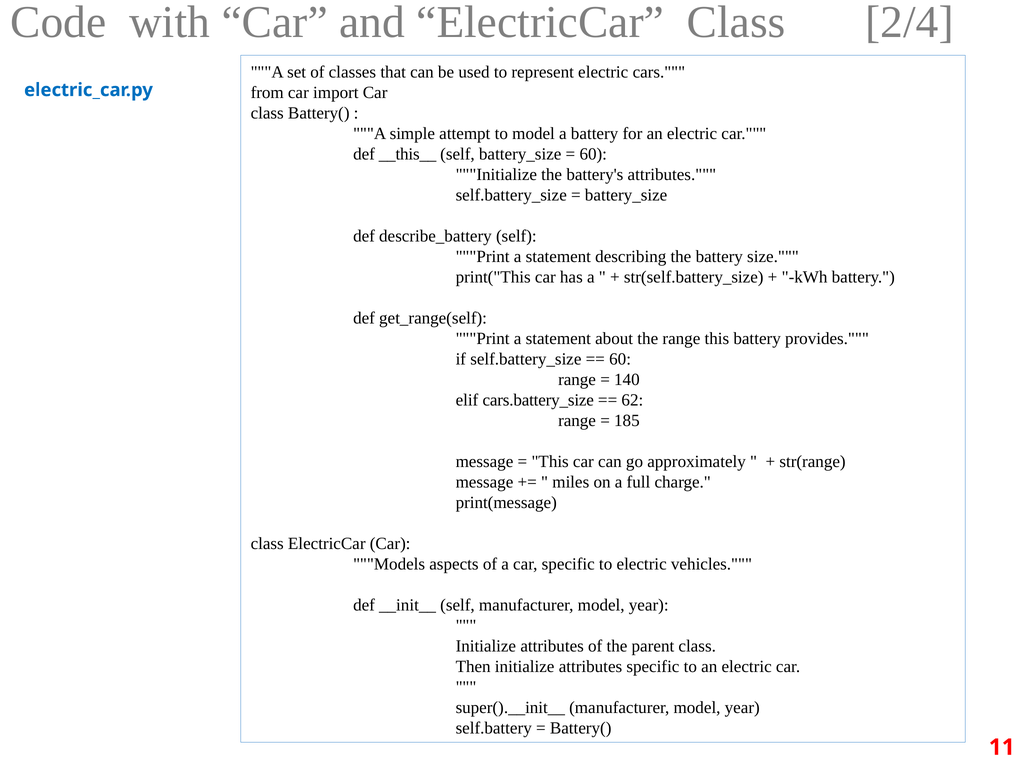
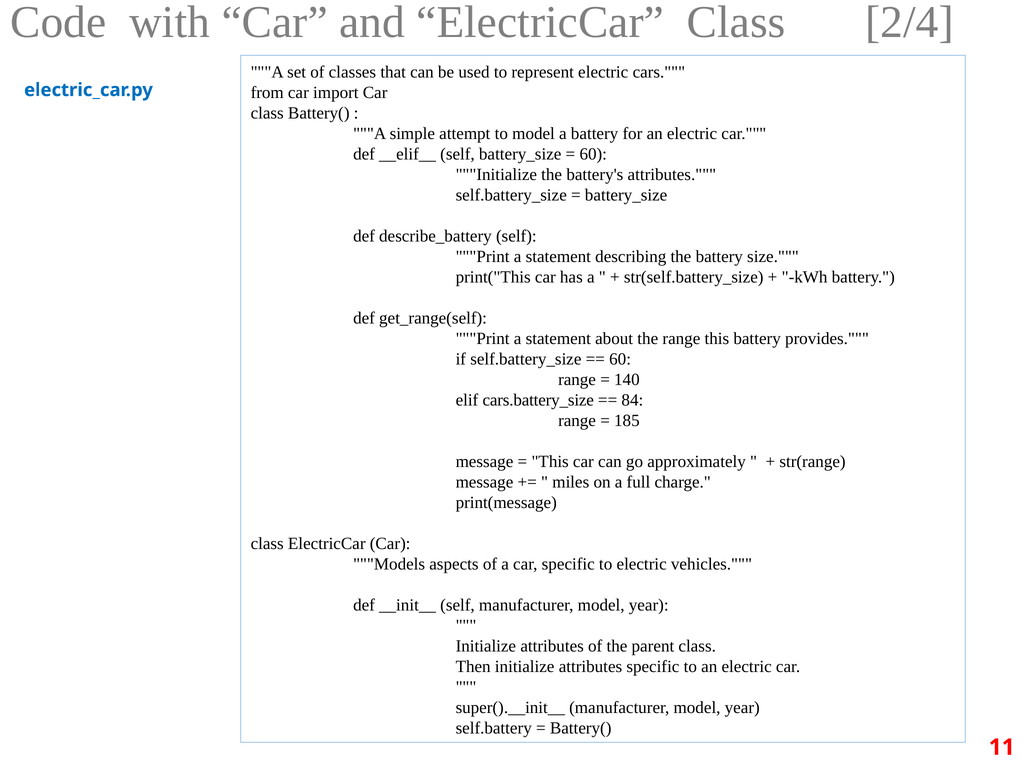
__this__: __this__ -> __elif__ (408, 154)
62: 62 -> 84 (632, 400)
